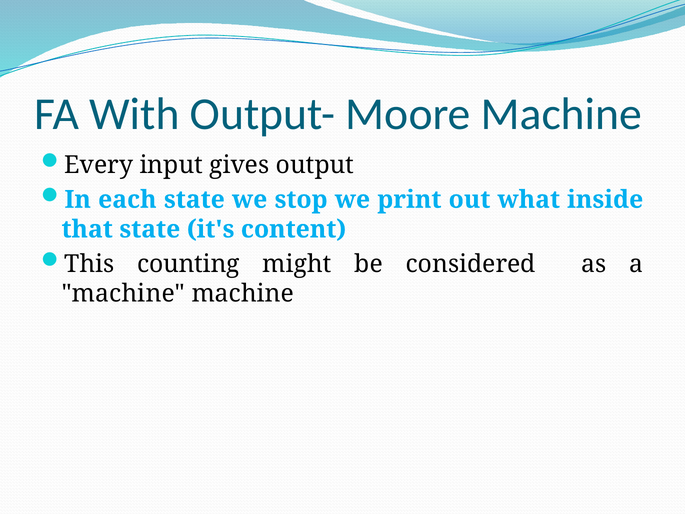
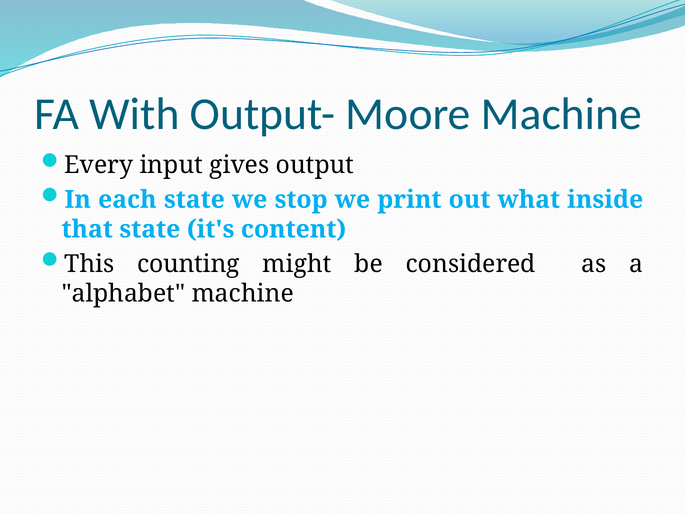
machine: machine -> alphabet (123, 293)
